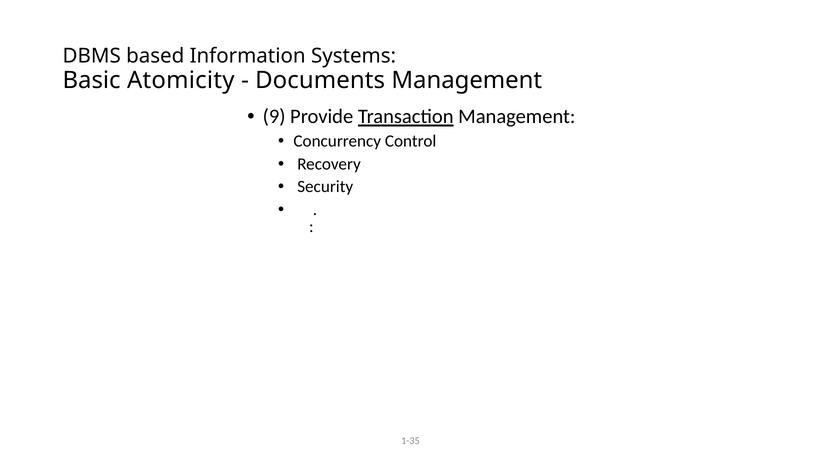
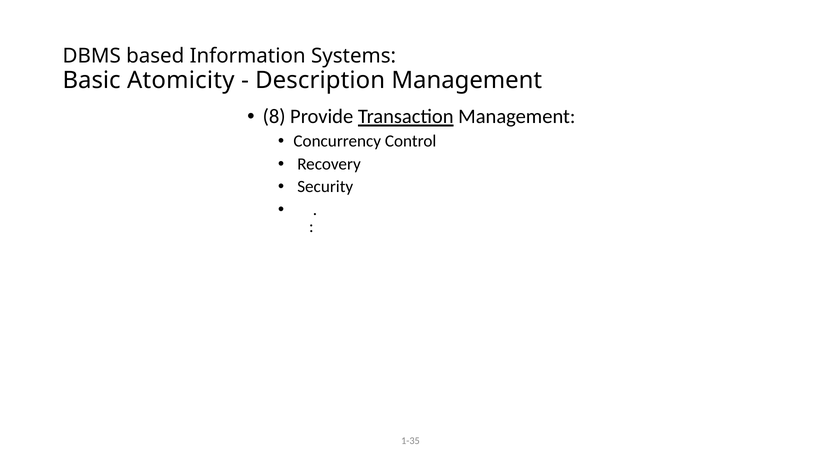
Documents: Documents -> Description (320, 80)
9: 9 -> 8 (274, 117)
